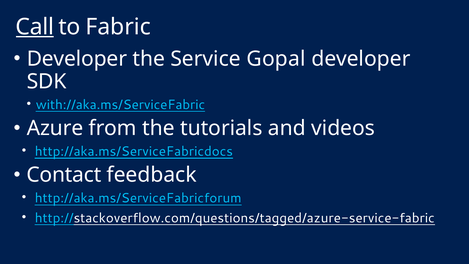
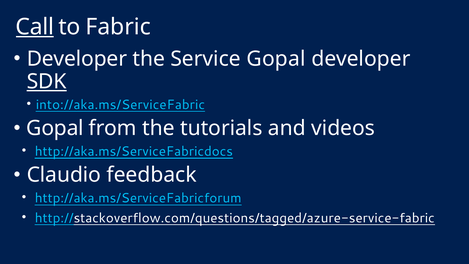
SDK underline: none -> present (47, 81)
with://aka.ms/ServiceFabric: with://aka.ms/ServiceFabric -> into://aka.ms/ServiceFabric (120, 105)
Azure: Azure -> Gopal (55, 128)
Contact: Contact -> Claudio (64, 175)
